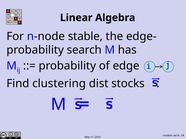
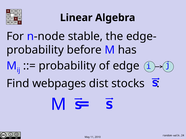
search: search -> before (84, 50)
clustering: clustering -> webpages (59, 84)
